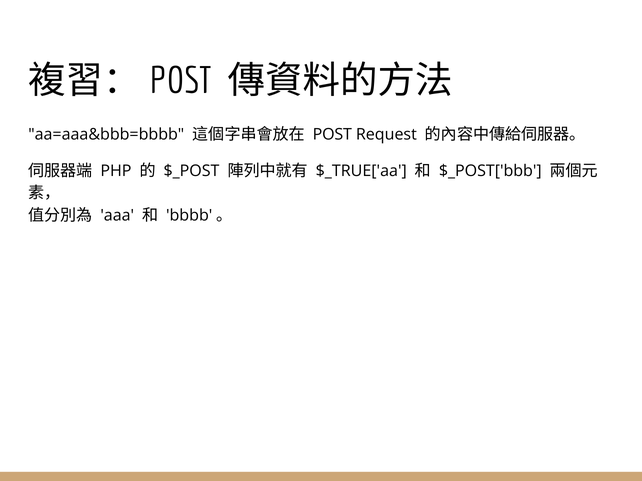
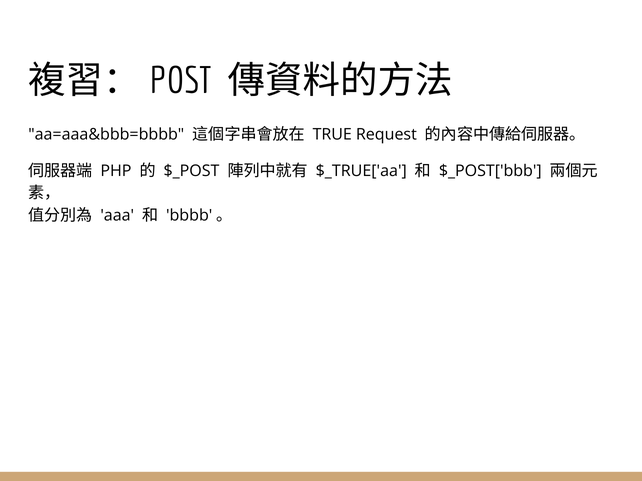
POST: POST -> TRUE (332, 135)
